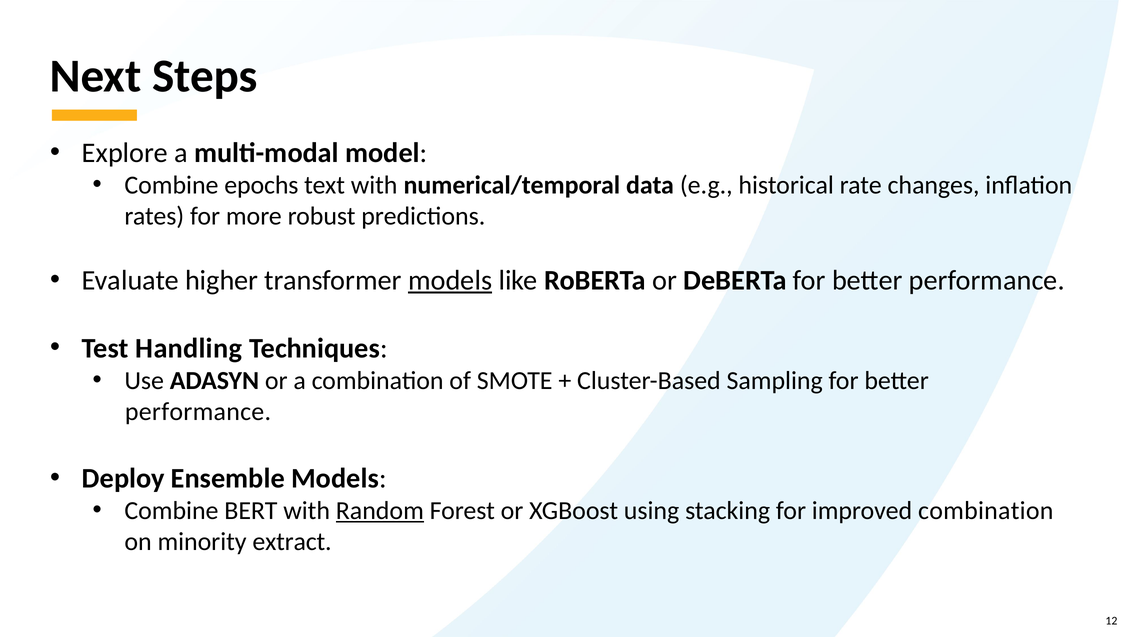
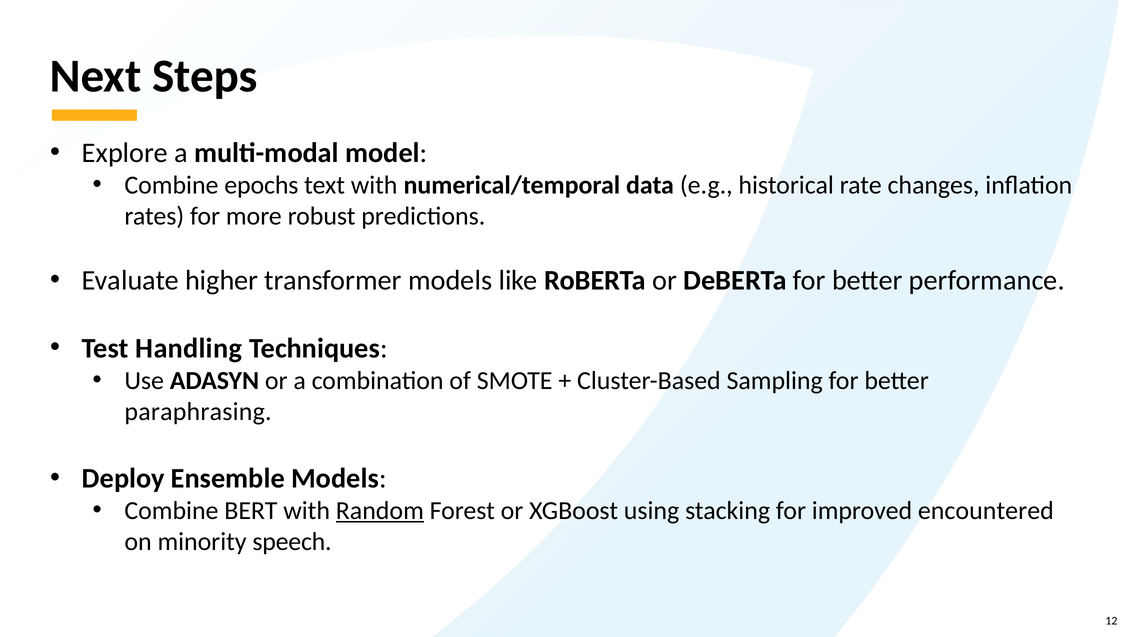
models underline: present -> none (450, 280)
performance: performance -> paraphrasing (198, 412)
improved combination: combination -> encountered (986, 511)
extract: extract -> speech (292, 542)
